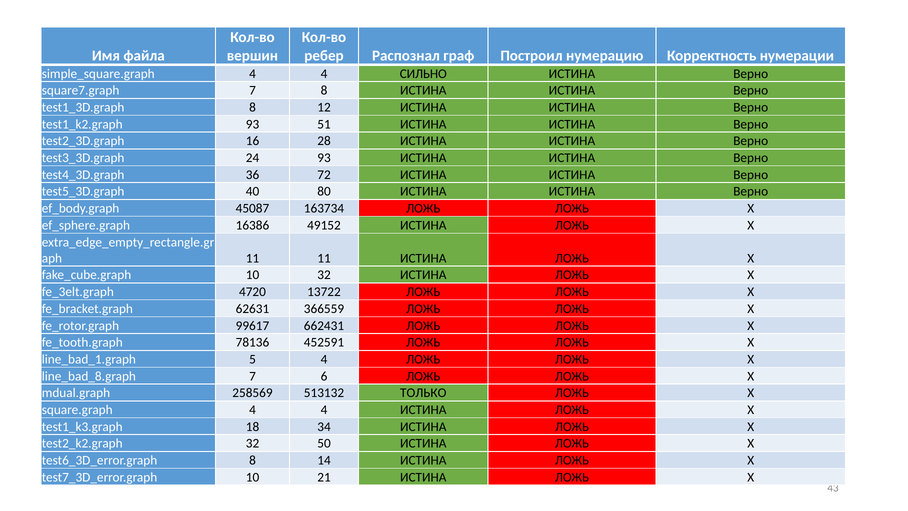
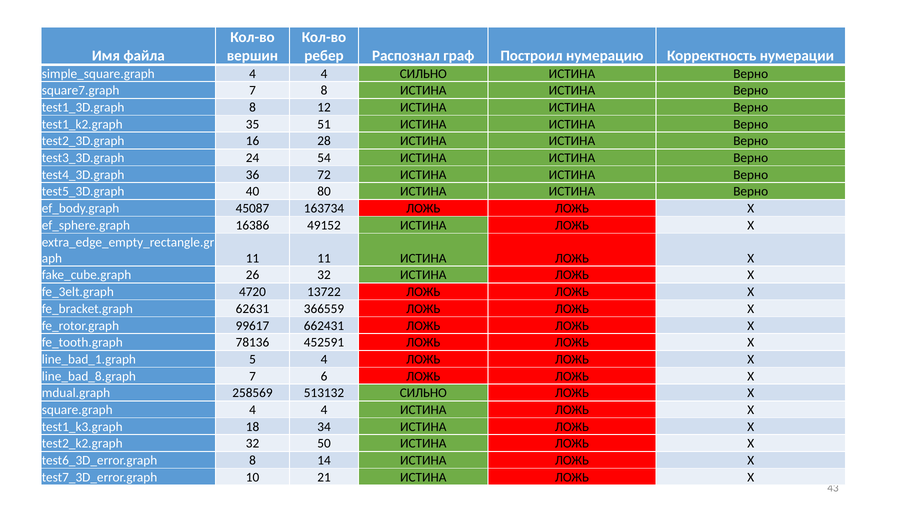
93: 93 -> 35 (253, 124)
24 93: 93 -> 54 (324, 158)
10: 10 -> 26 (253, 275)
513132 ТОЛЬКО: ТОЛЬКО -> СИЛЬНО (423, 393)
